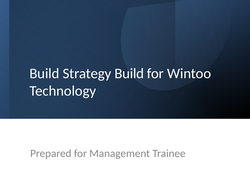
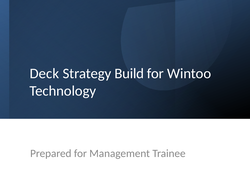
Build: Build -> Deck (44, 74)
